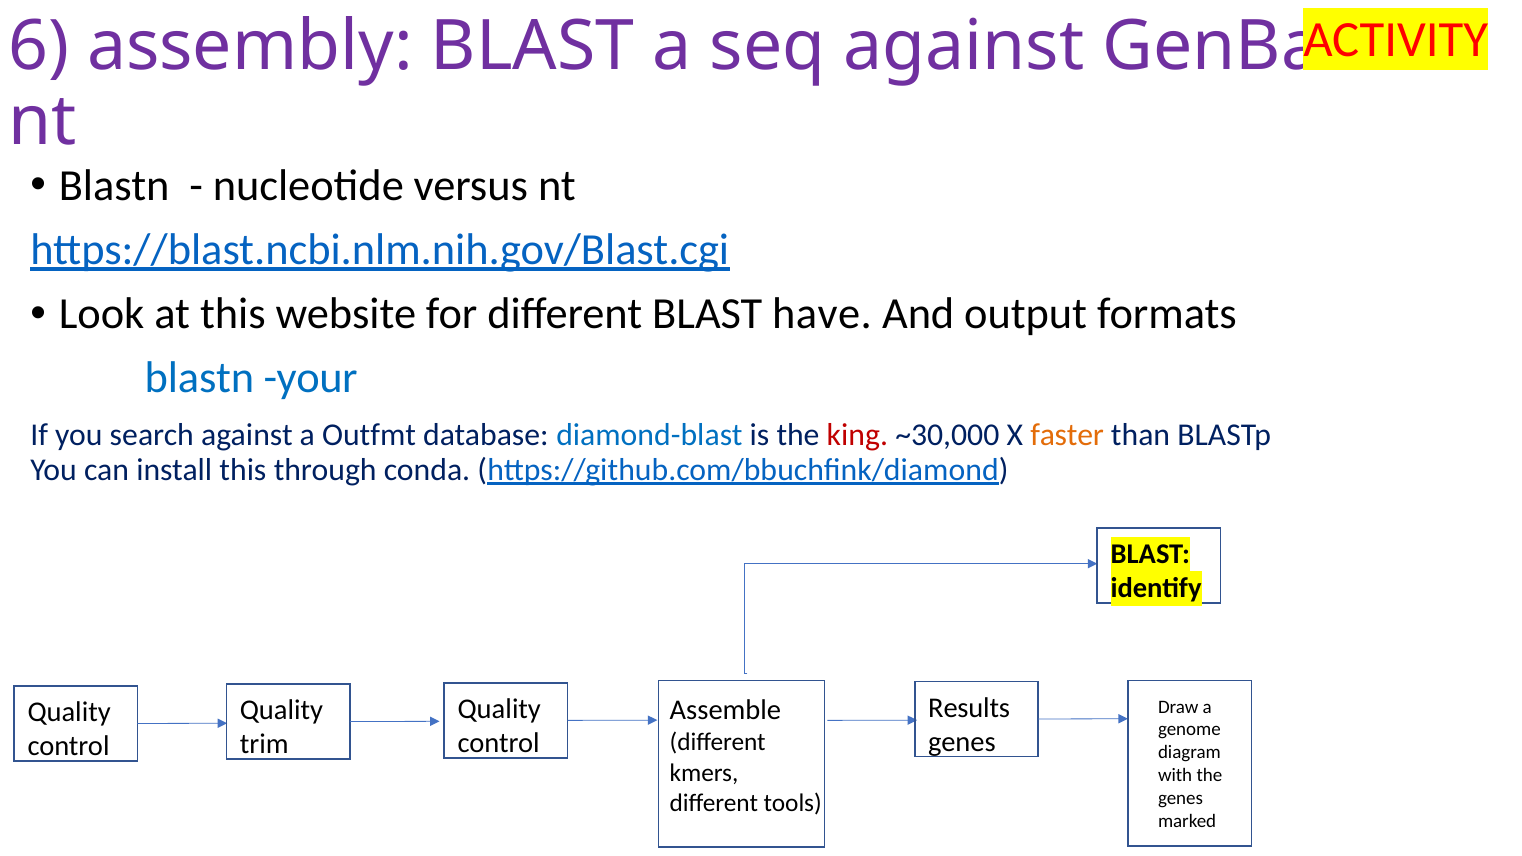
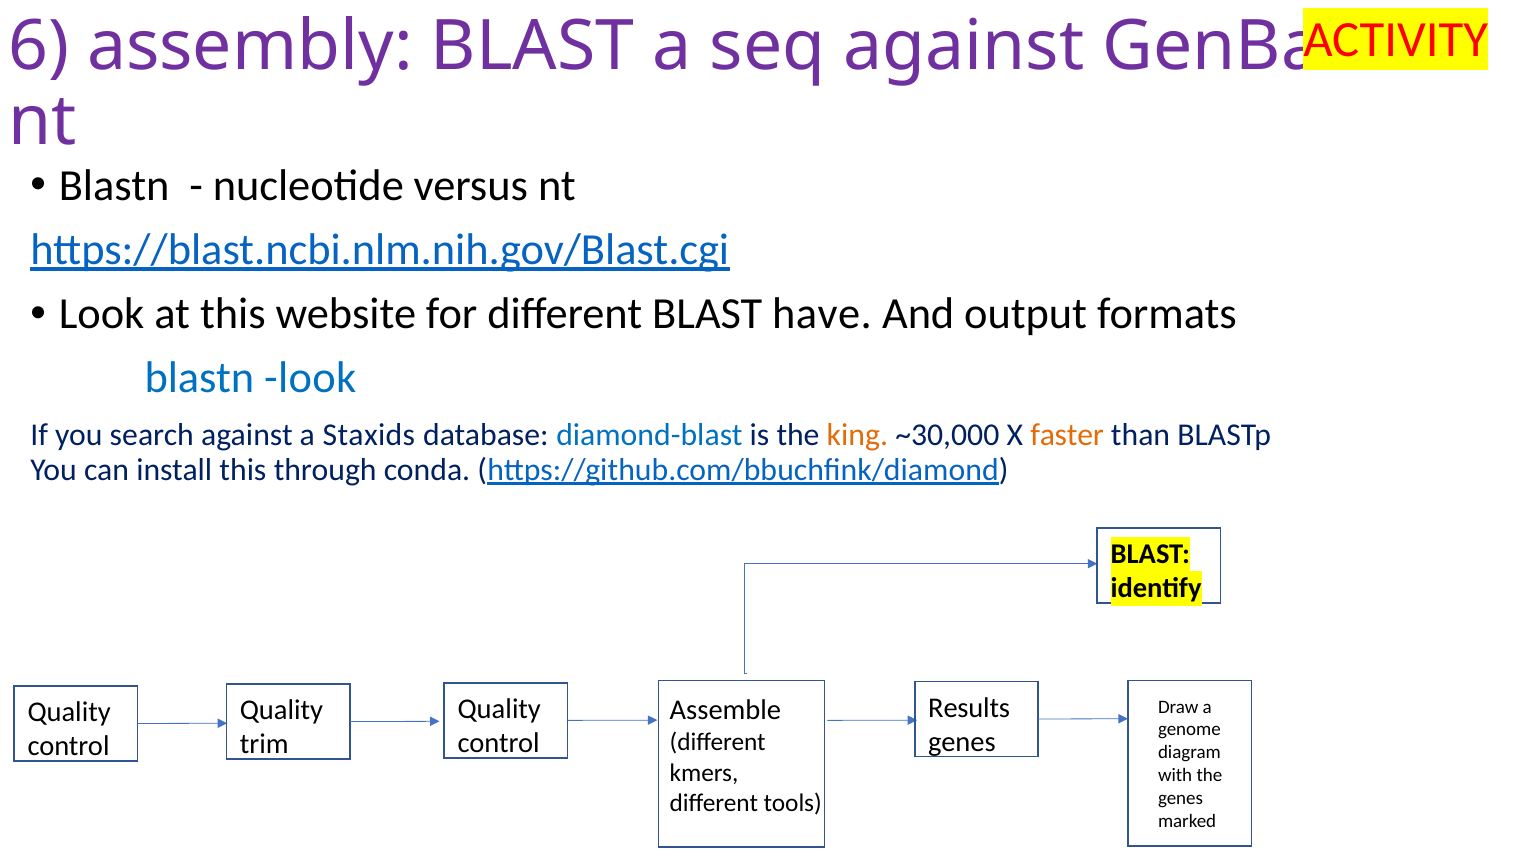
blastn your: your -> look (310, 378)
Outfmt: Outfmt -> Staxids (369, 435)
king colour: red -> orange (857, 435)
